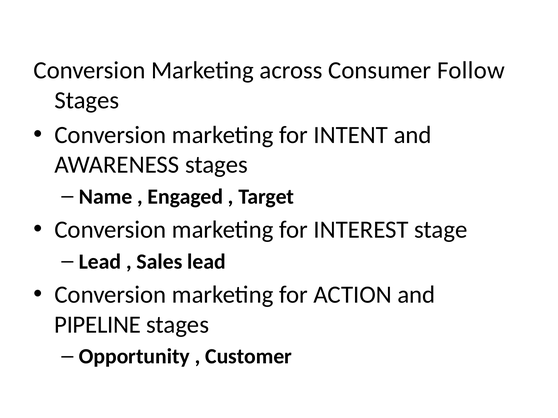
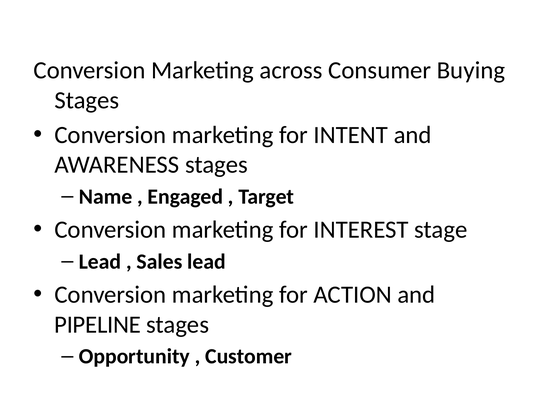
Follow: Follow -> Buying (471, 71)
